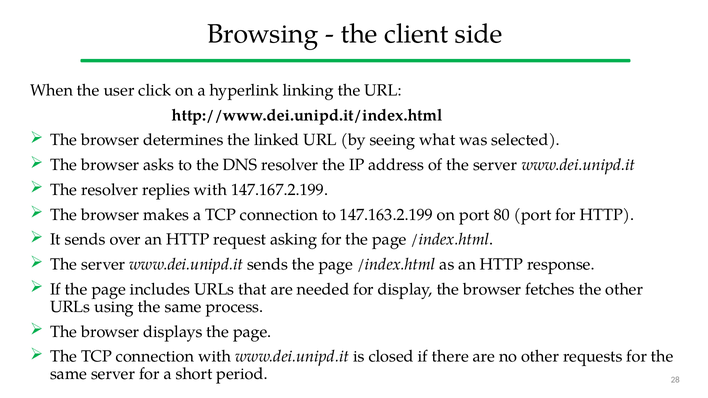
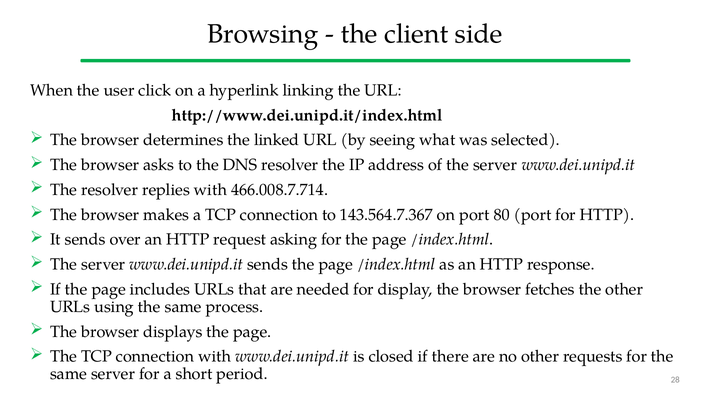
147.167.2.199: 147.167.2.199 -> 466.008.7.714 (280, 190)
147.163.2.199: 147.163.2.199 -> 143.564.7.367 (386, 215)
